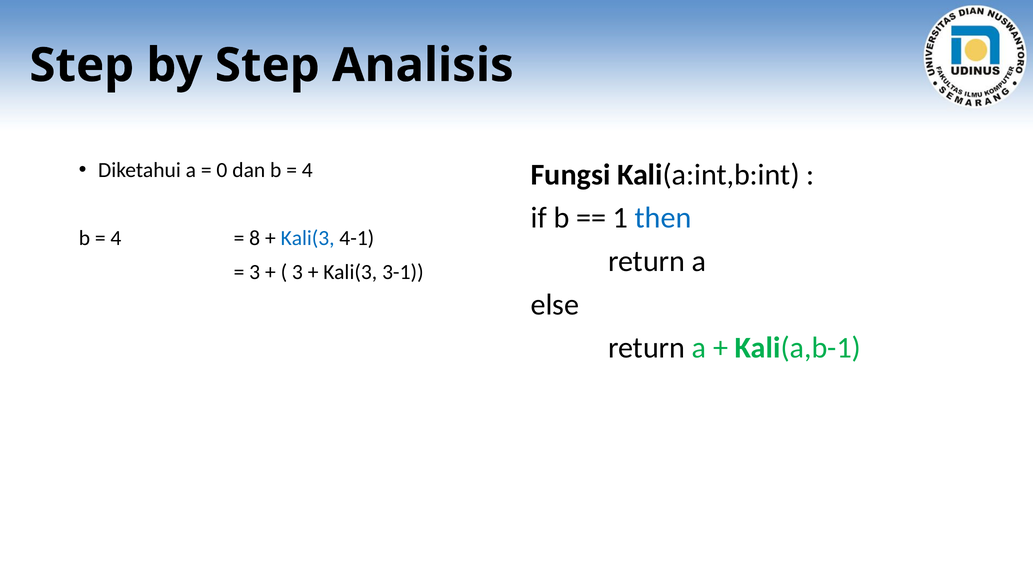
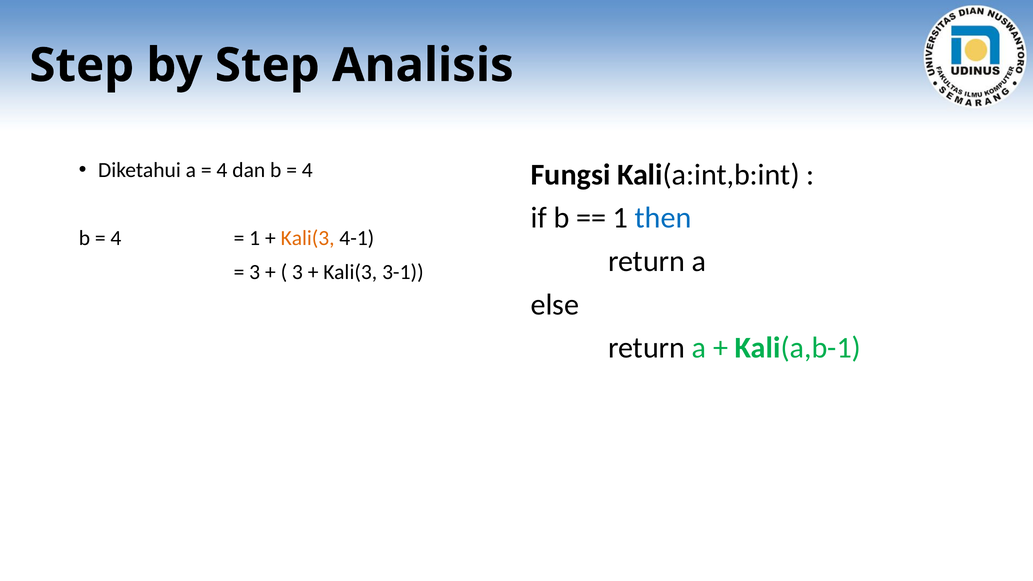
0: 0 -> 4 (222, 170)
8: 8 -> 1 (255, 238)
Kali(3 colour: blue -> orange (308, 238)
